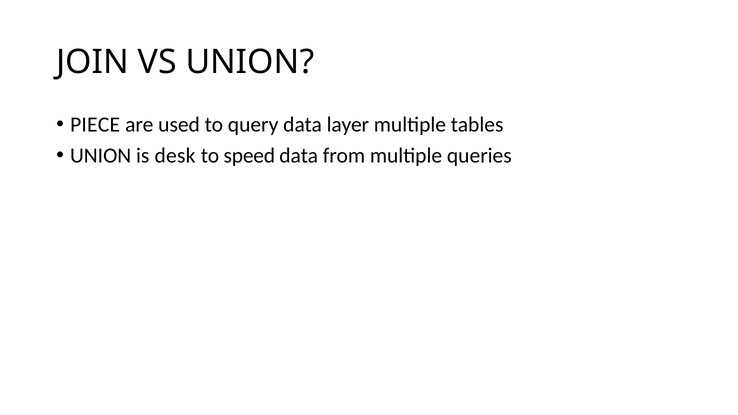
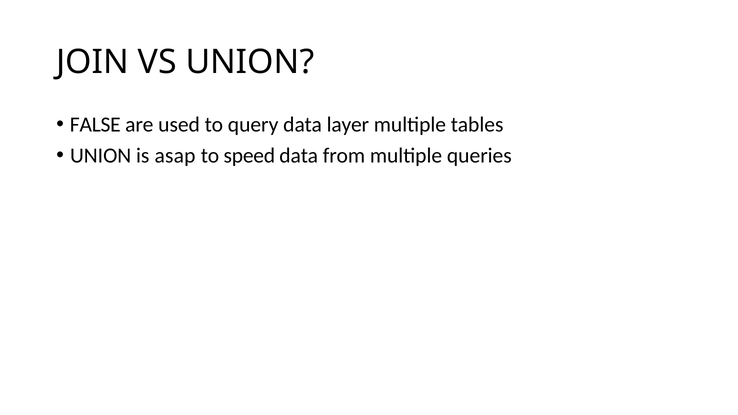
PIECE: PIECE -> FALSE (95, 125)
desk: desk -> asap (175, 156)
